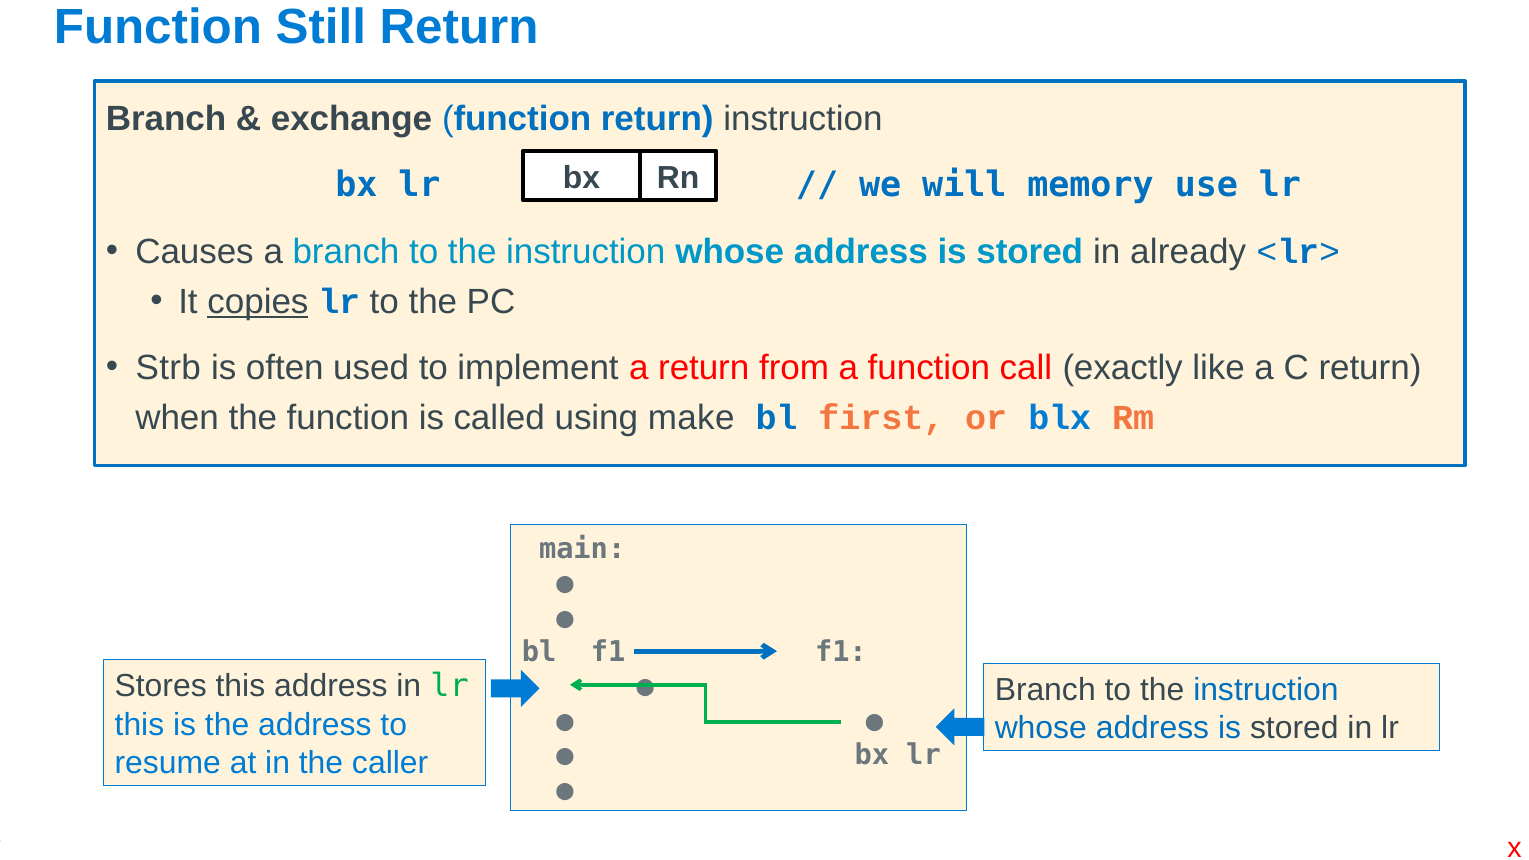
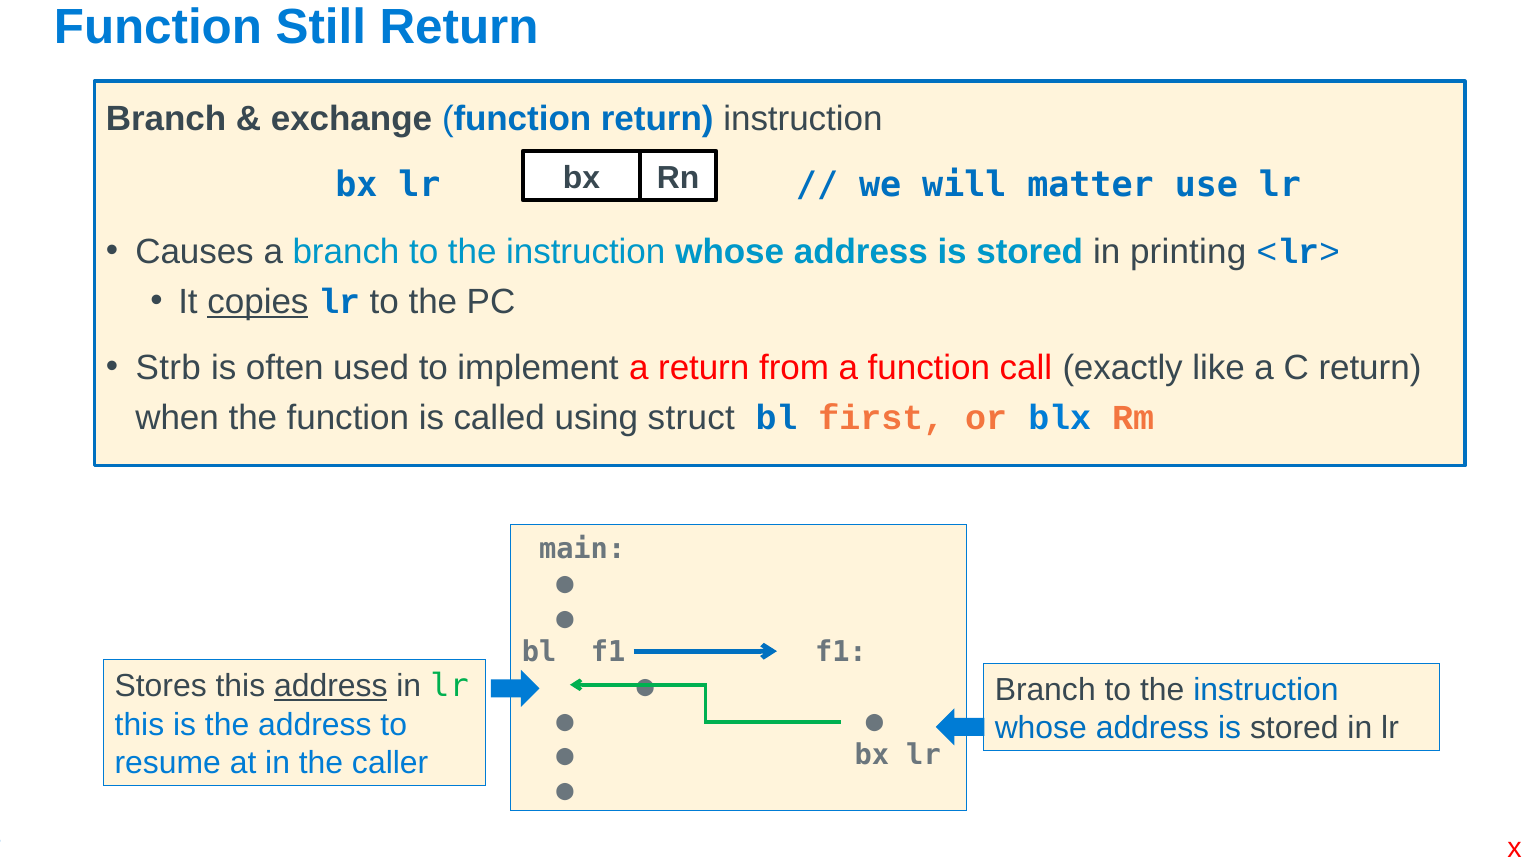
memory: memory -> matter (1090, 185)
already: already -> printing (1188, 252)
make: make -> struct (691, 418)
address underline: none -> present (331, 687)
